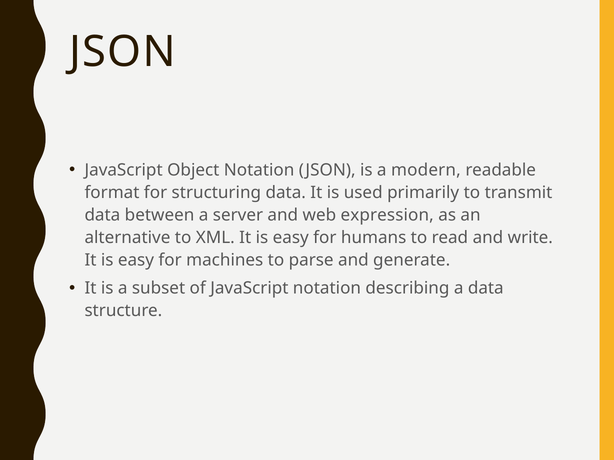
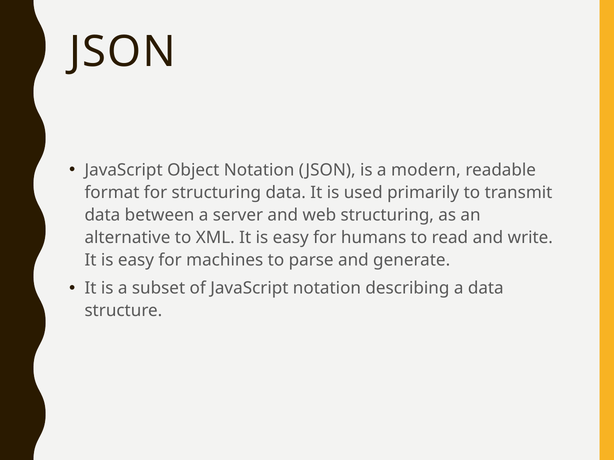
web expression: expression -> structuring (387, 215)
